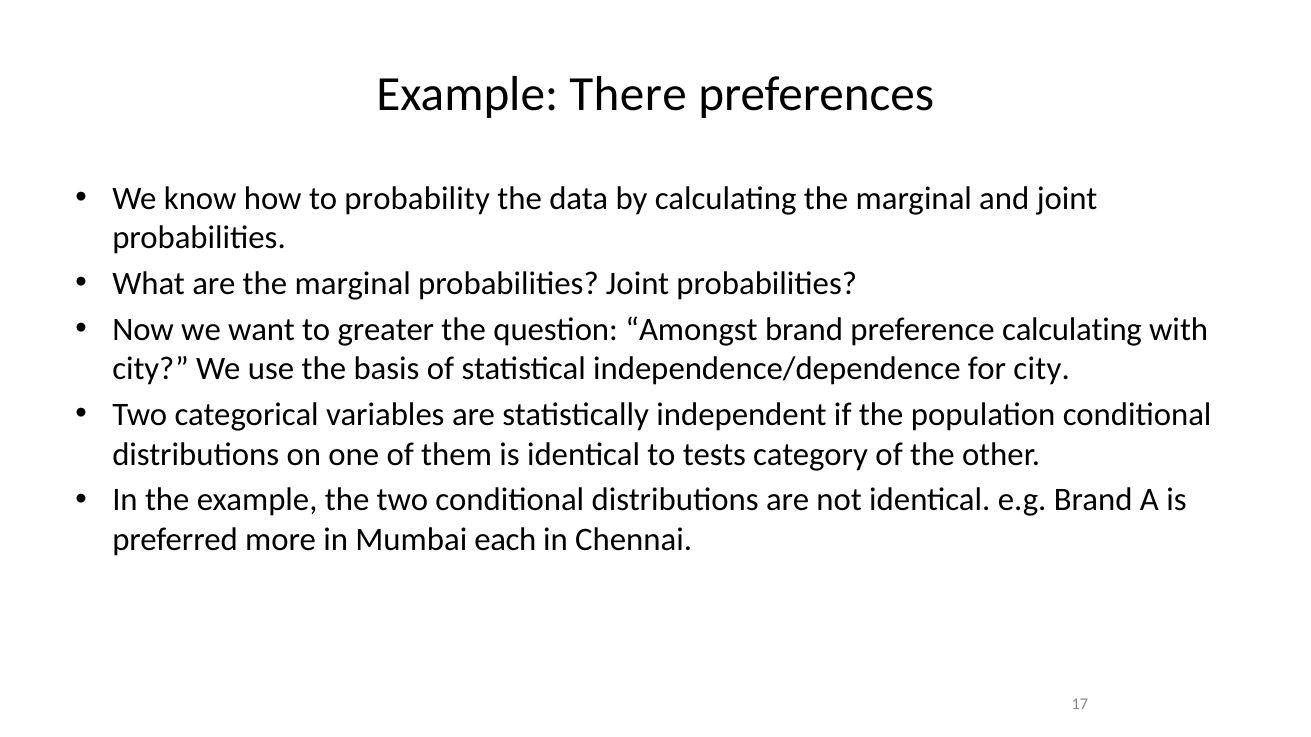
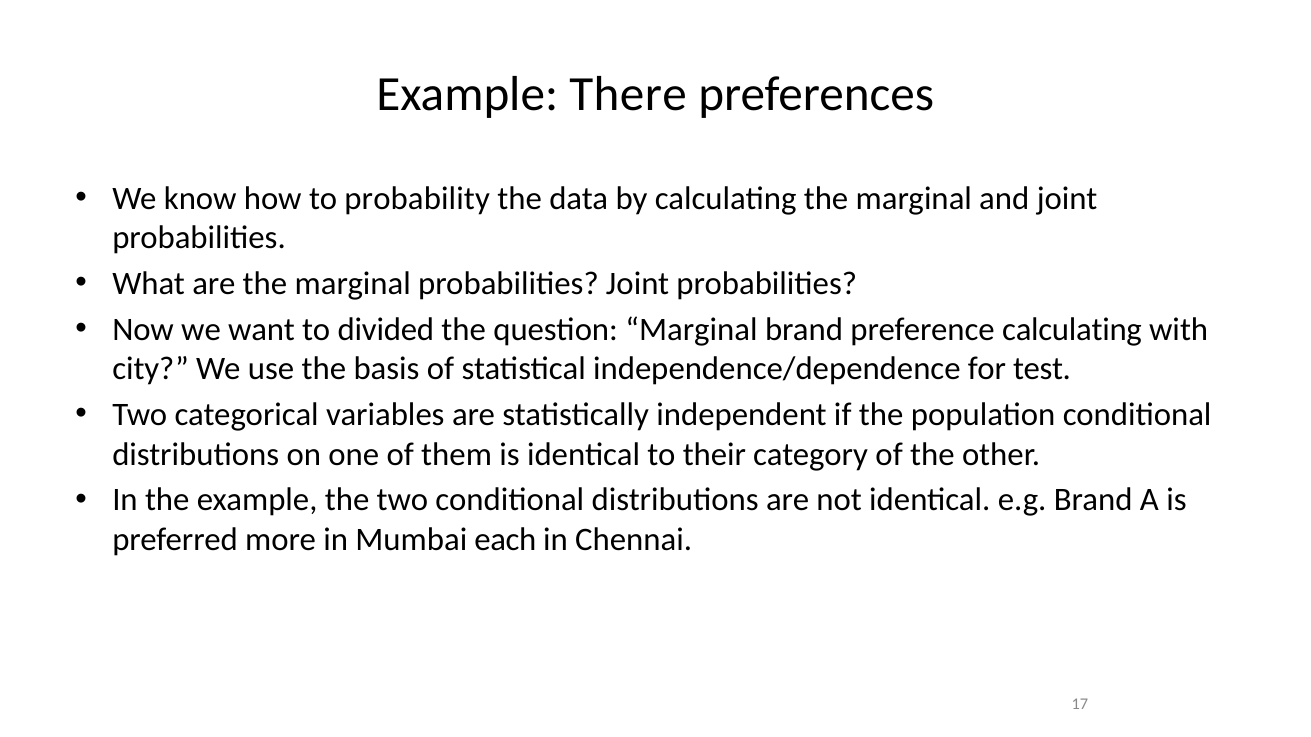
greater: greater -> divided (386, 330)
question Amongst: Amongst -> Marginal (691, 330)
for city: city -> test (1042, 369)
tests: tests -> their (714, 455)
